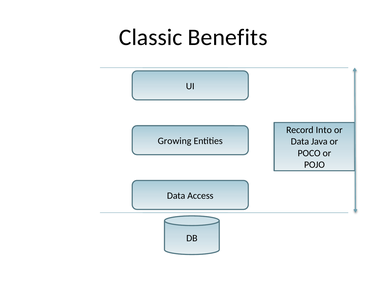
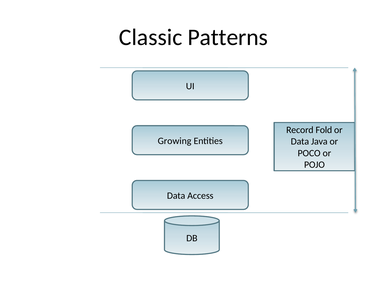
Benefits: Benefits -> Patterns (228, 37)
Into: Into -> Fold (324, 130)
